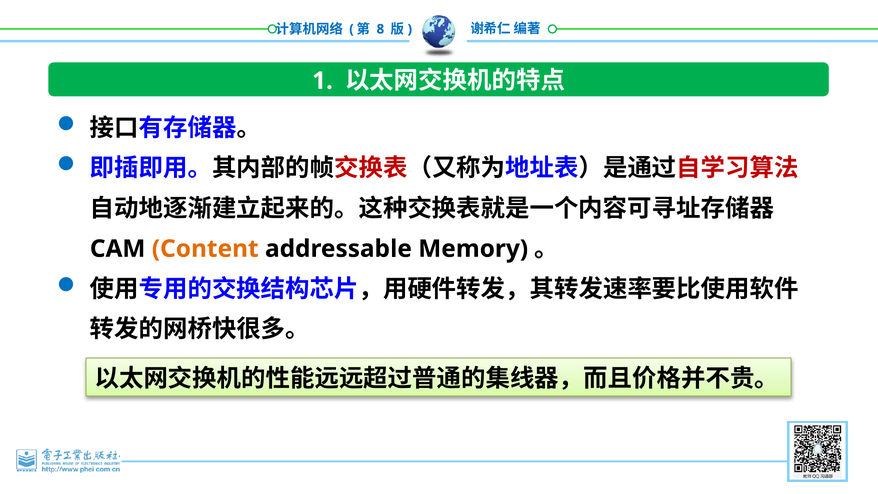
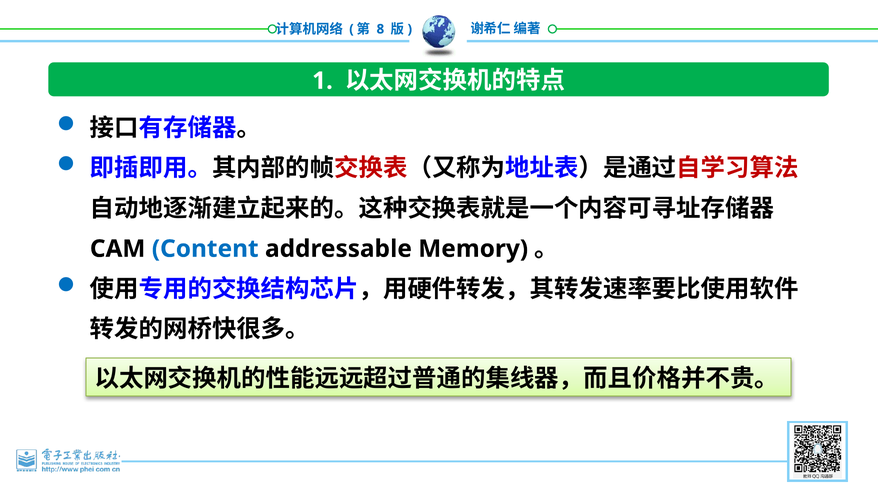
Content colour: orange -> blue (205, 249)
